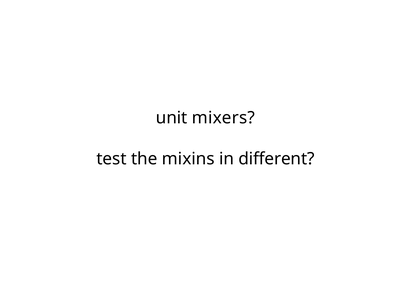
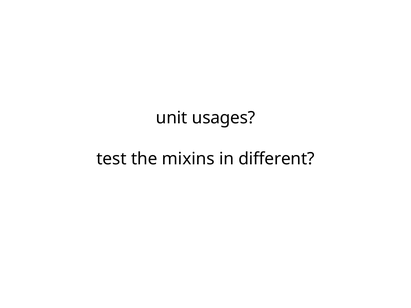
mixers: mixers -> usages (224, 118)
